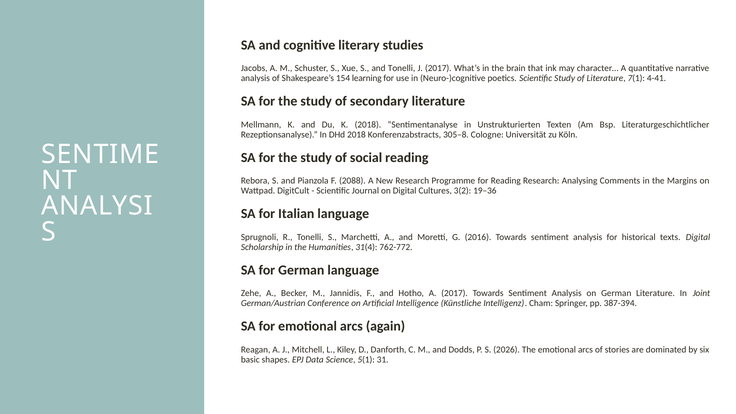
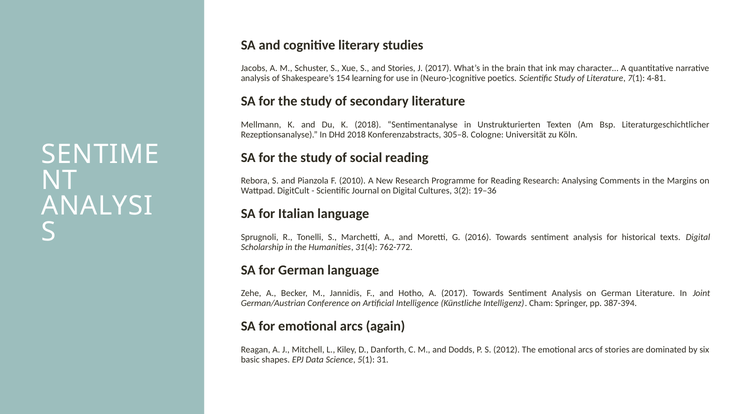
and Tonelli: Tonelli -> Stories (402, 68)
4-41: 4-41 -> 4-81 (657, 78)
2088: 2088 -> 2010 (352, 181)
2026: 2026 -> 2012 (507, 350)
